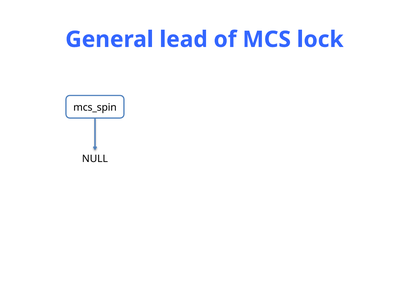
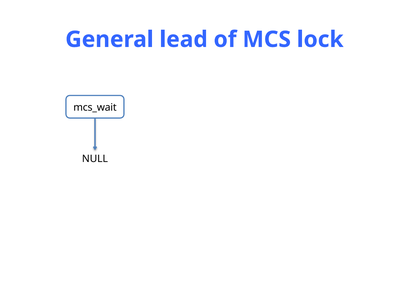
mcs_spin: mcs_spin -> mcs_wait (95, 107)
